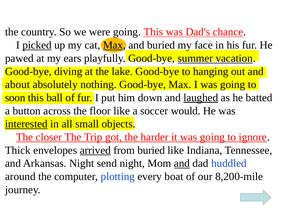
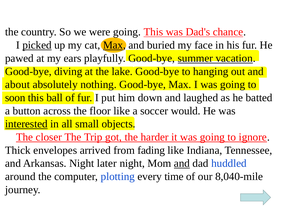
laughed underline: present -> none (201, 98)
arrived underline: present -> none (95, 151)
from buried: buried -> fading (151, 151)
send: send -> later (107, 164)
boat: boat -> time (174, 177)
8,200-mile: 8,200-mile -> 8,040-mile (239, 177)
